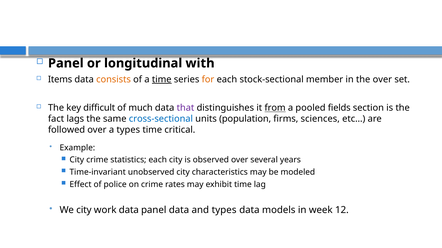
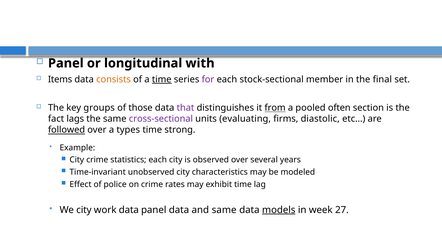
for colour: orange -> purple (208, 80)
the over: over -> final (382, 80)
difficult: difficult -> groups (99, 108)
much: much -> those (141, 108)
fields: fields -> often (339, 108)
cross-sectional colour: blue -> purple (161, 119)
population: population -> evaluating (245, 119)
sciences: sciences -> diastolic (320, 119)
followed underline: none -> present (67, 130)
critical: critical -> strong (180, 130)
and types: types -> same (224, 210)
models underline: none -> present (279, 210)
12: 12 -> 27 (342, 210)
